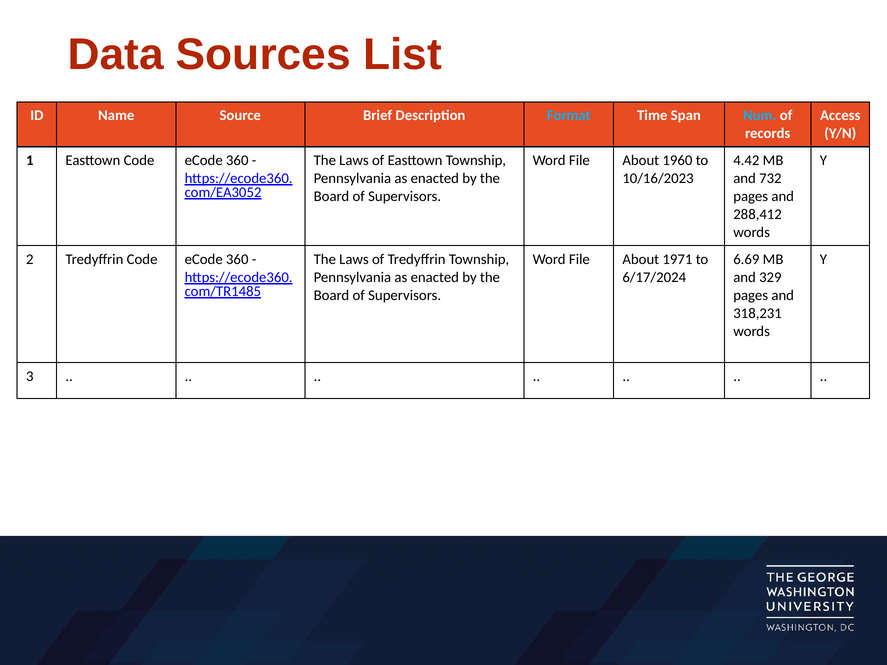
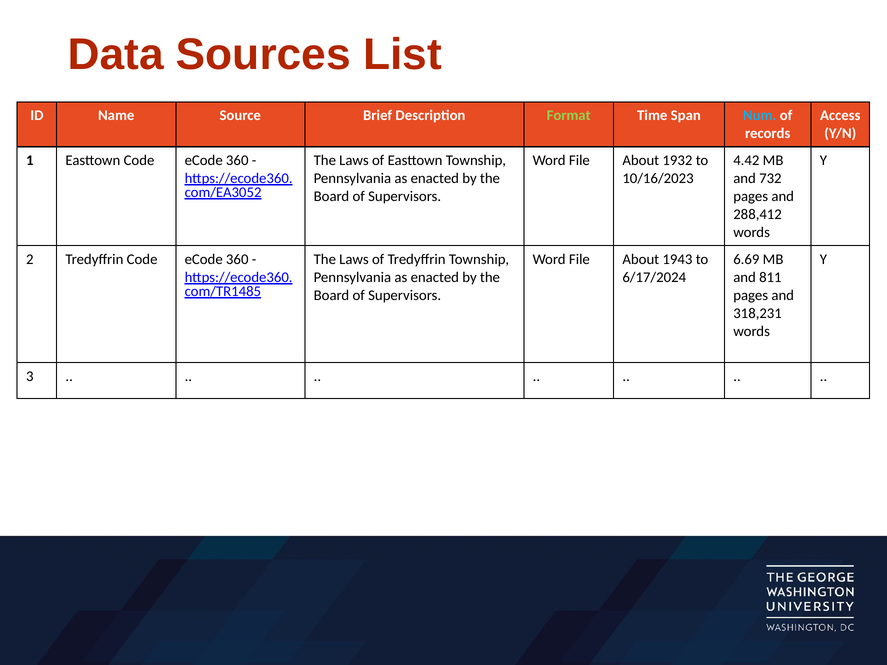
Format colour: light blue -> light green (569, 115)
1960: 1960 -> 1932 (677, 160)
1971: 1971 -> 1943 (677, 259)
329: 329 -> 811 (770, 277)
